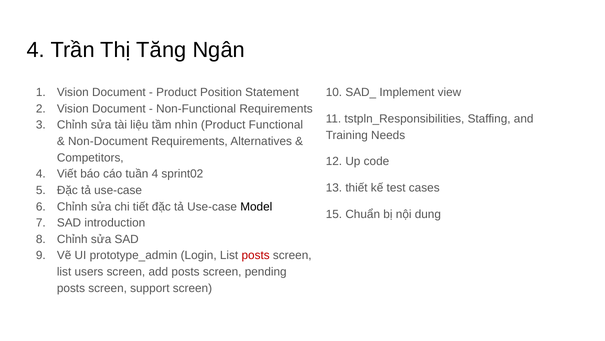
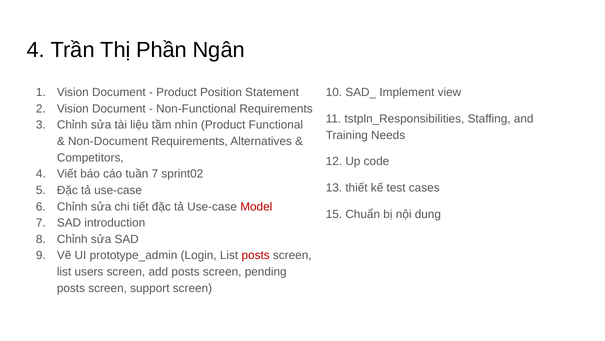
Tăng: Tăng -> Phần (162, 50)
tuần 4: 4 -> 7 (155, 174)
Model colour: black -> red (256, 206)
